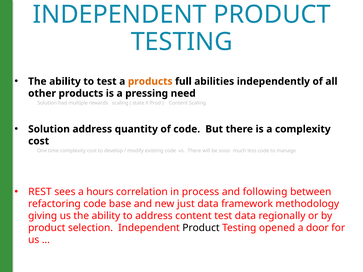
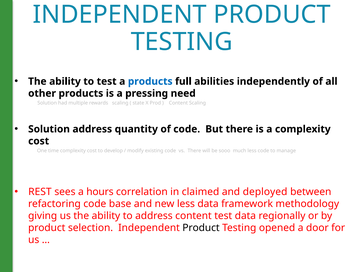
products colour: orange -> blue (150, 81)
process: process -> claimed (201, 192)
following: following -> deployed (265, 192)
new just: just -> less (186, 204)
